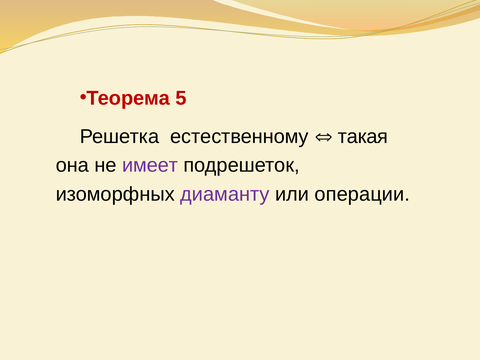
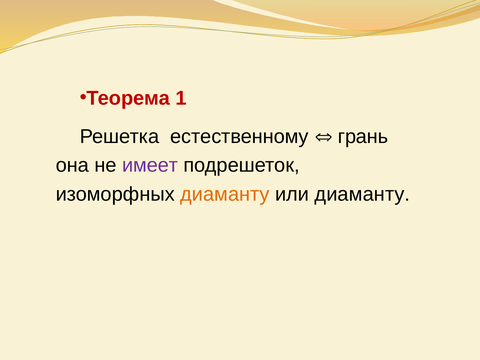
5: 5 -> 1 (181, 98)
такая: такая -> грань (363, 136)
диаманту colour: purple -> orange (225, 194)
или операции: операции -> диаманту (362, 194)
